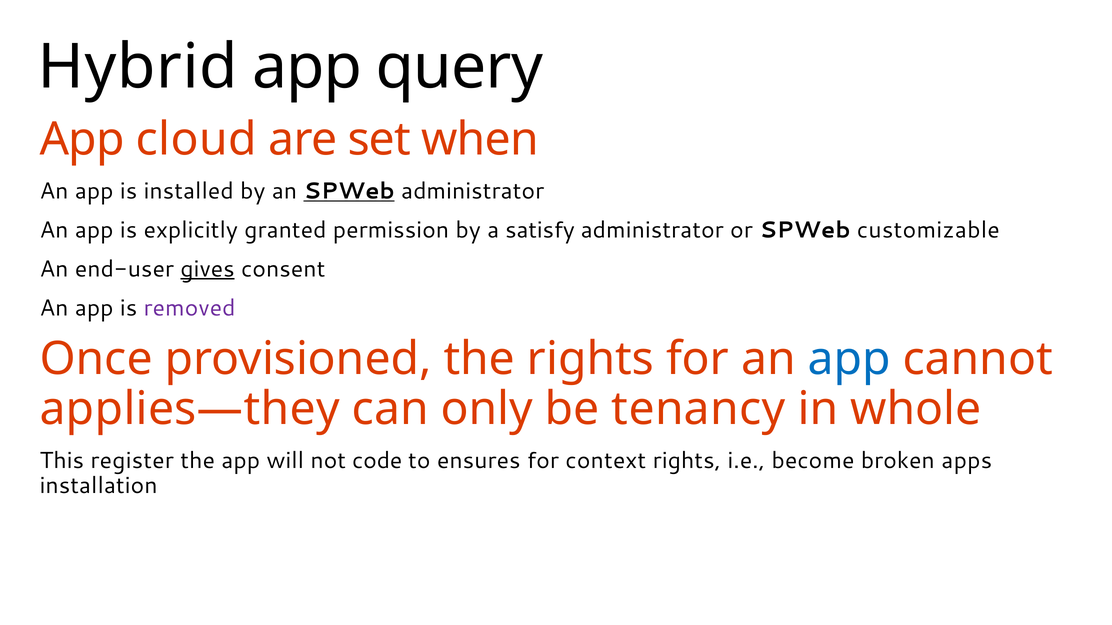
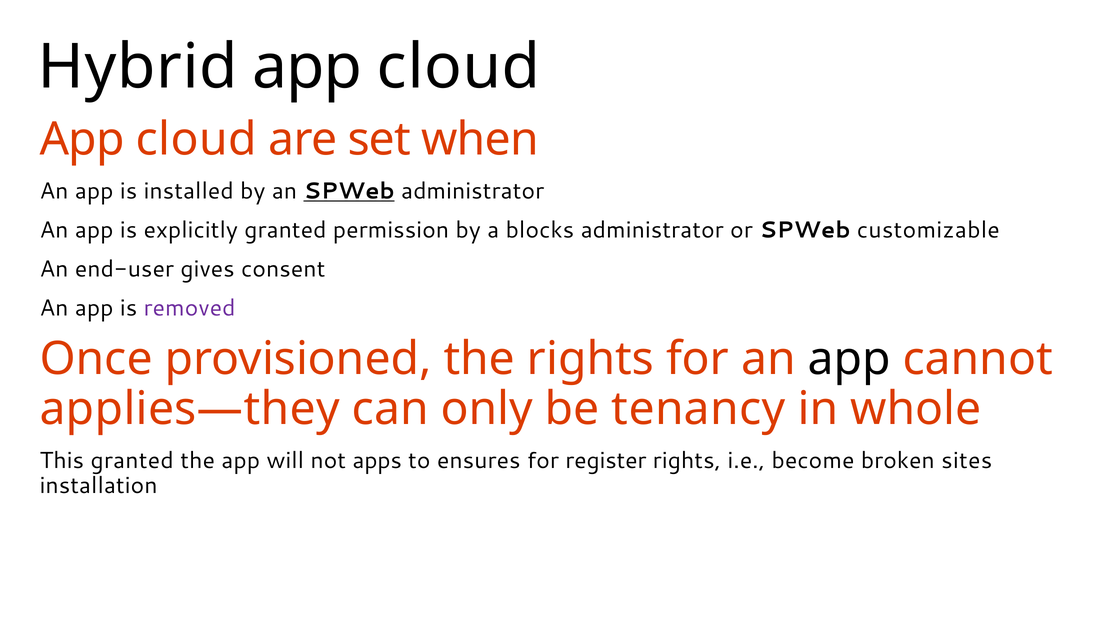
query: query -> cloud (459, 67)
satisfy: satisfy -> blocks (540, 230)
gives underline: present -> none (208, 269)
app colour: blue -> black (849, 359)
This register: register -> granted (132, 461)
code: code -> apps (377, 461)
context: context -> register (606, 461)
apps: apps -> sites (967, 461)
